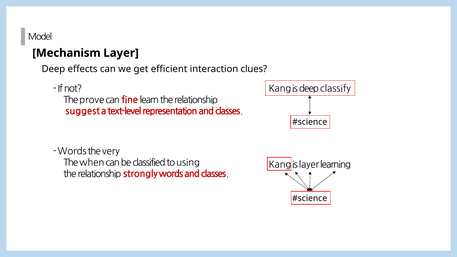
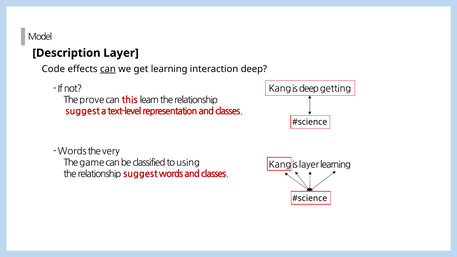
Mechanism: Mechanism -> Description (66, 53)
Deep: Deep -> Code (53, 69)
can underline: none -> present (108, 69)
get efficient: efficient -> learning (169, 69)
interaction clues: clues -> deep (254, 69)
classify: classify -> getting (336, 89)
fine: fine -> this (130, 100)
when: when -> game (92, 163)
strongly: strongly -> suggest (140, 174)
